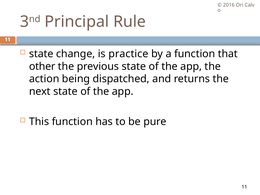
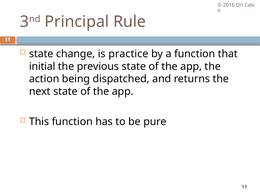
other: other -> initial (42, 66)
